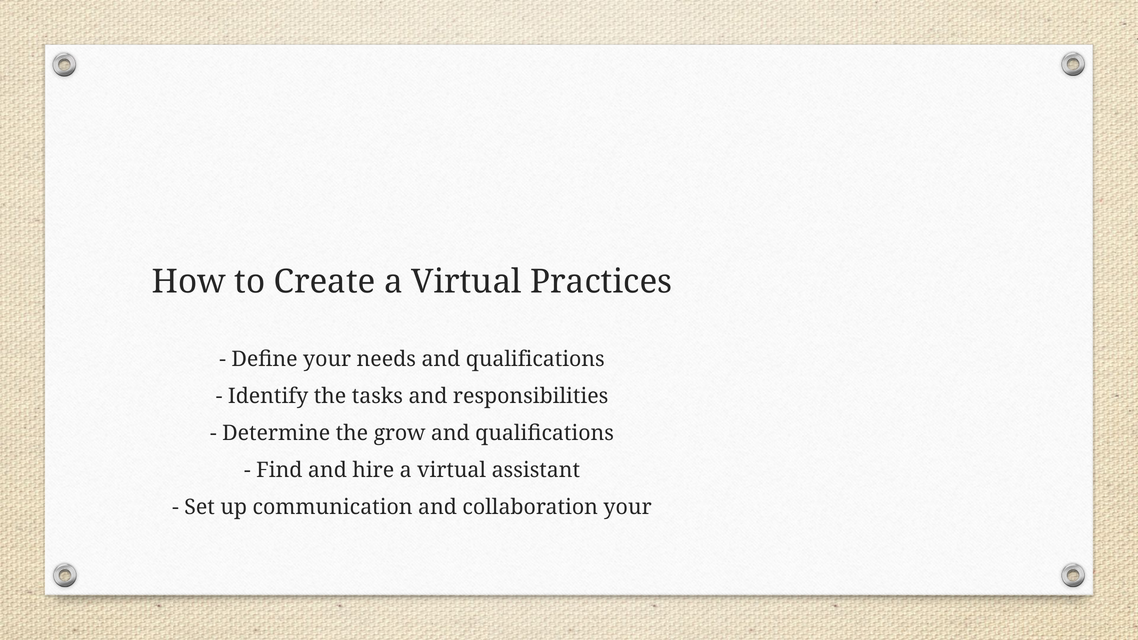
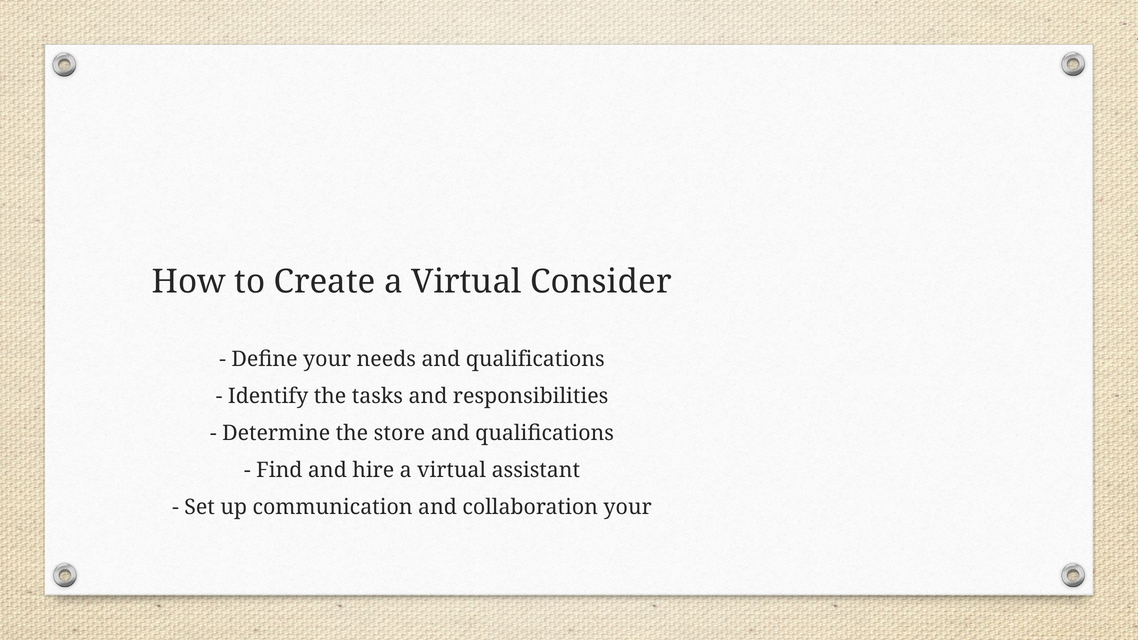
Practices: Practices -> Consider (601, 282)
grow: grow -> store (399, 433)
